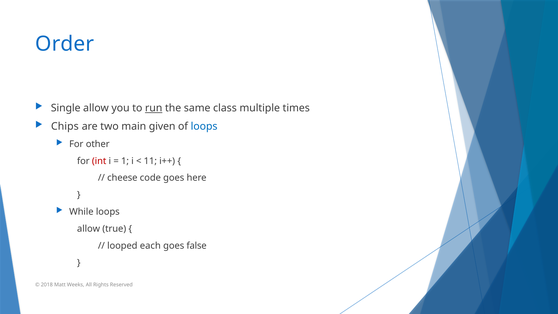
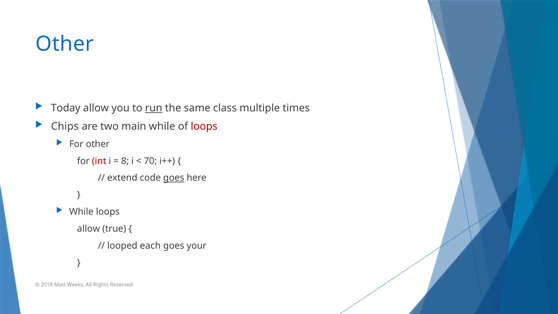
Order: Order -> Other (65, 44)
Single: Single -> Today (66, 108)
main given: given -> while (162, 126)
loops colour: blue -> red (204, 126)
1: 1 -> 8 (125, 161)
11: 11 -> 70 (150, 161)
cheese: cheese -> extend (122, 178)
goes underline: none -> present (174, 178)
false: false -> your (197, 246)
